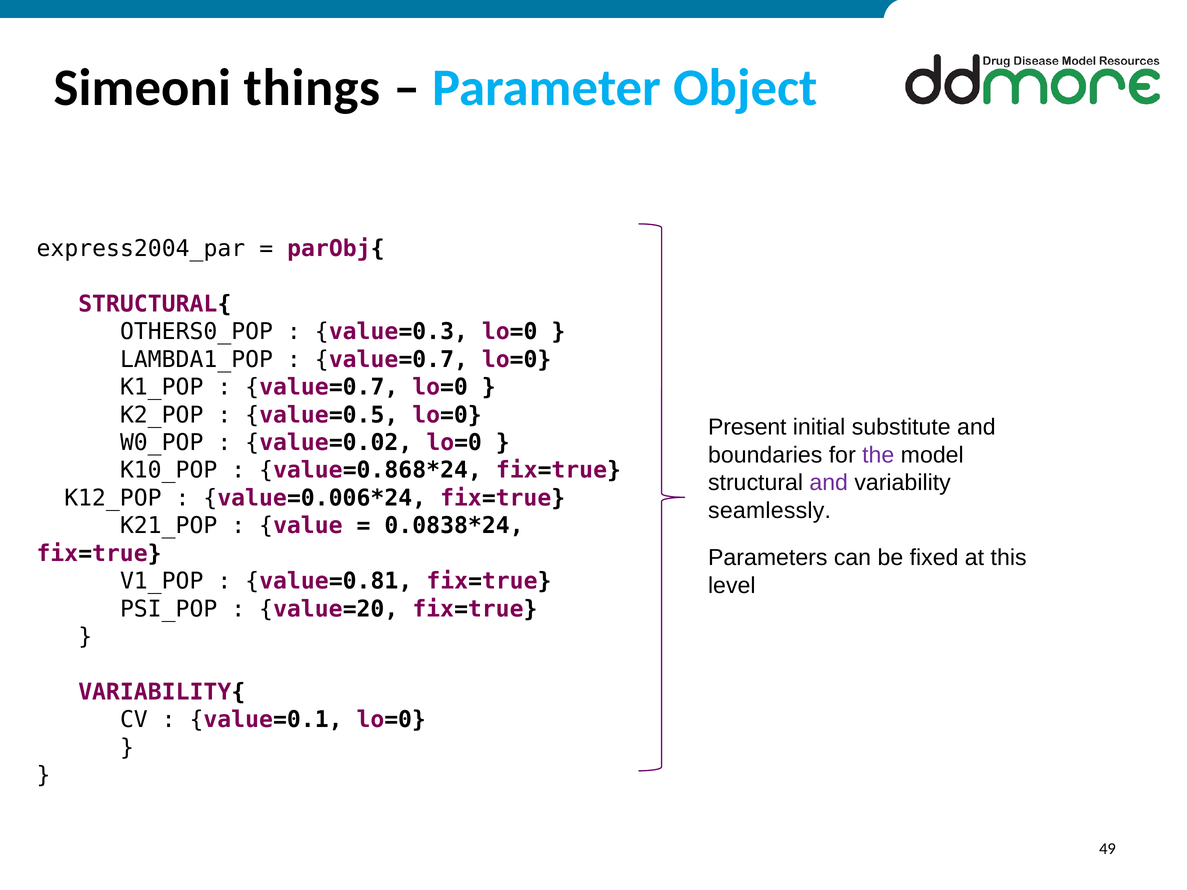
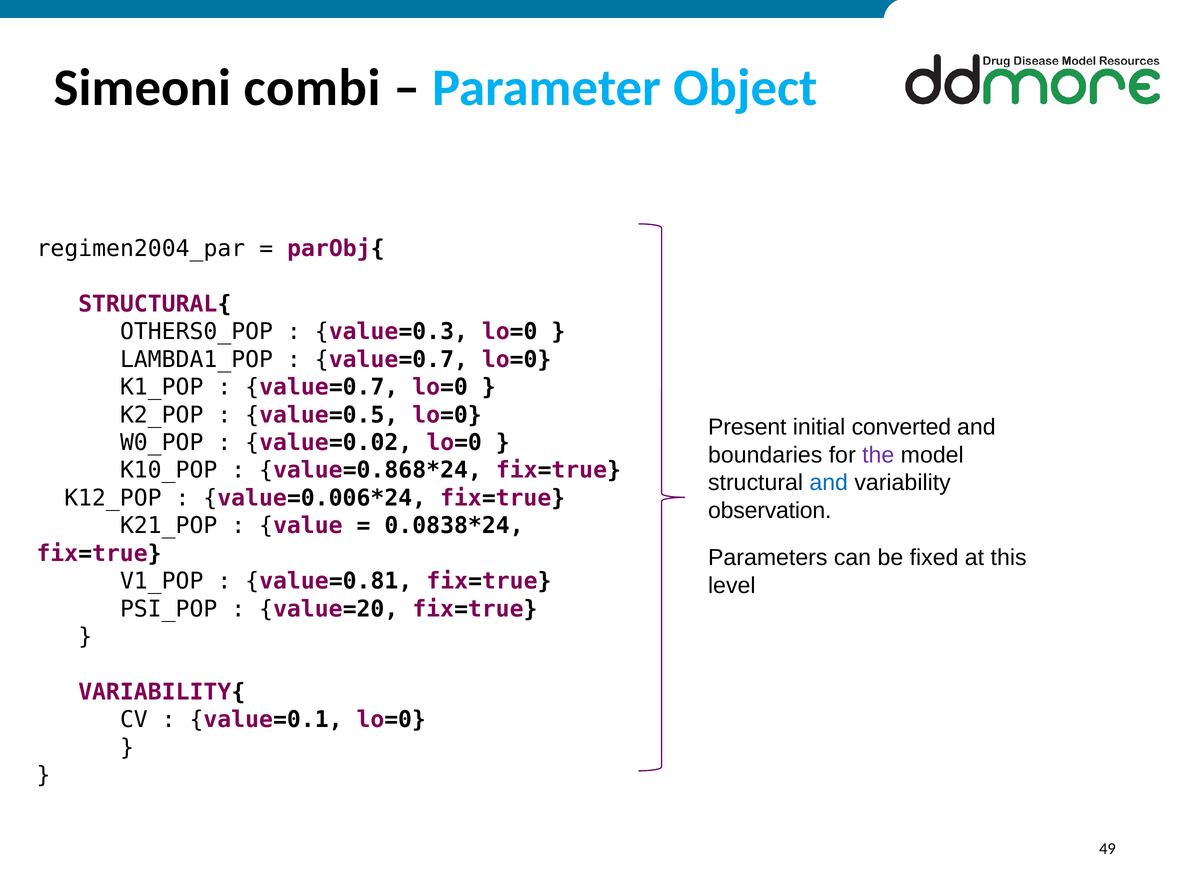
things: things -> combi (312, 88)
express2004_par: express2004_par -> regimen2004_par (141, 249)
substitute: substitute -> converted (901, 427)
and colour: purple -> blue (829, 483)
seamlessly: seamlessly -> observation (770, 511)
